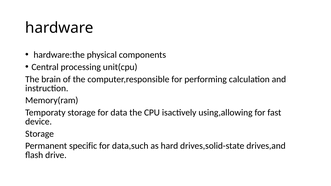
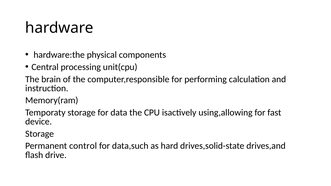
specific: specific -> control (83, 146)
